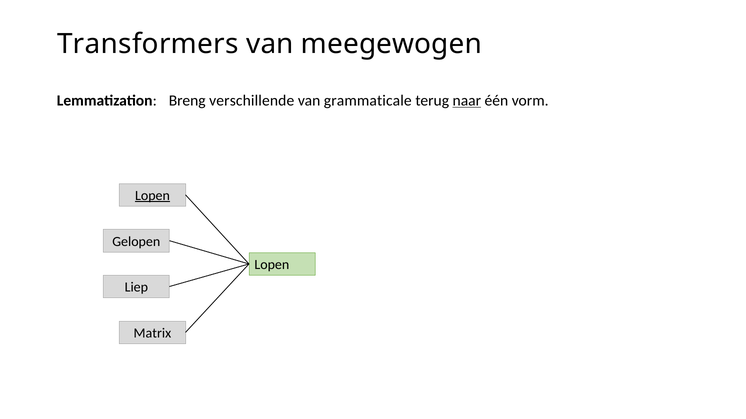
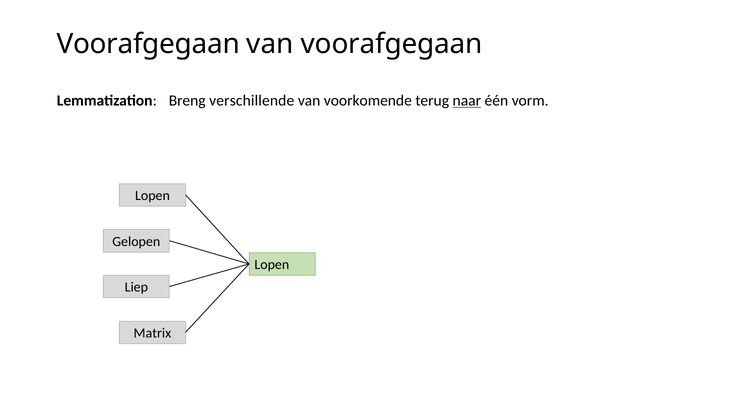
Transformers: Transformers -> Voorafgegaan (148, 44)
van meegewogen: meegewogen -> voorafgegaan (392, 44)
grammaticale: grammaticale -> voorkomende (368, 101)
Lopen underline: present -> none (152, 196)
